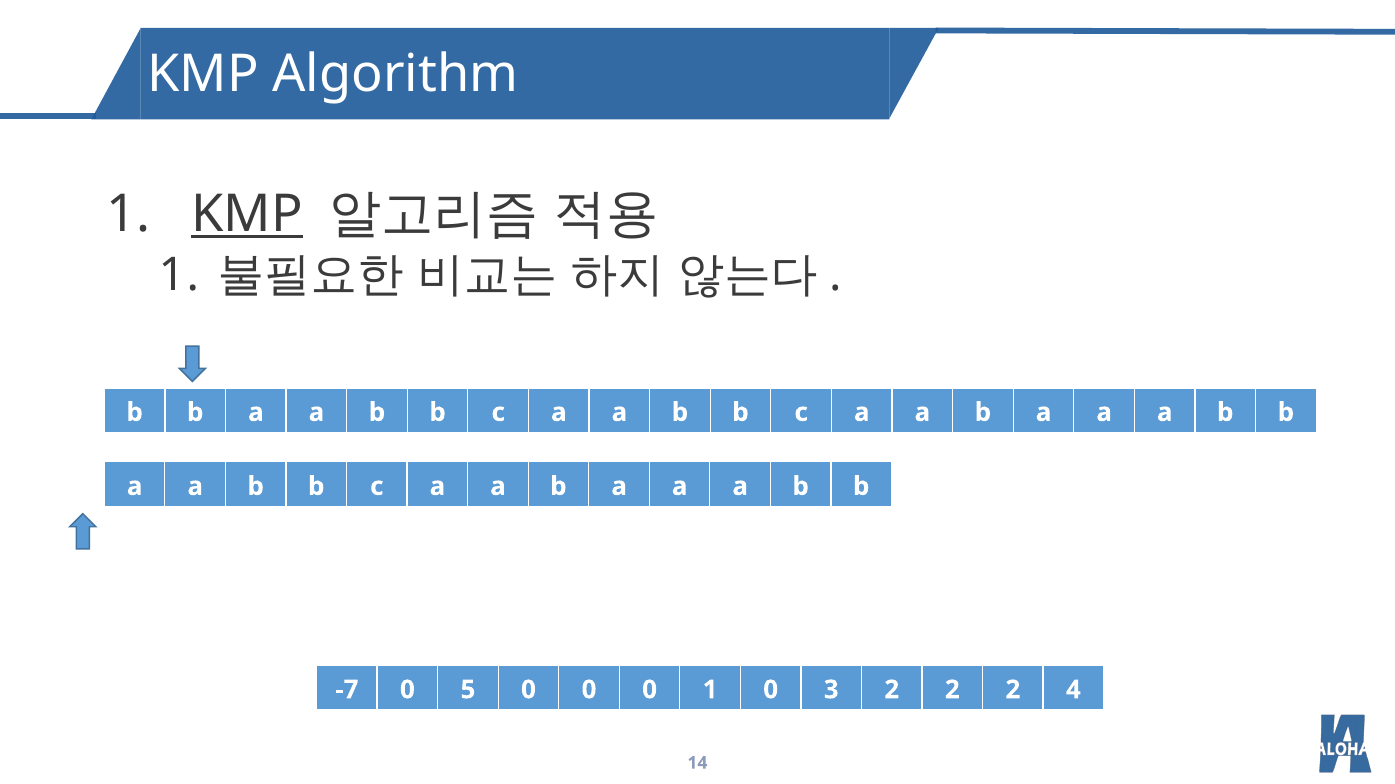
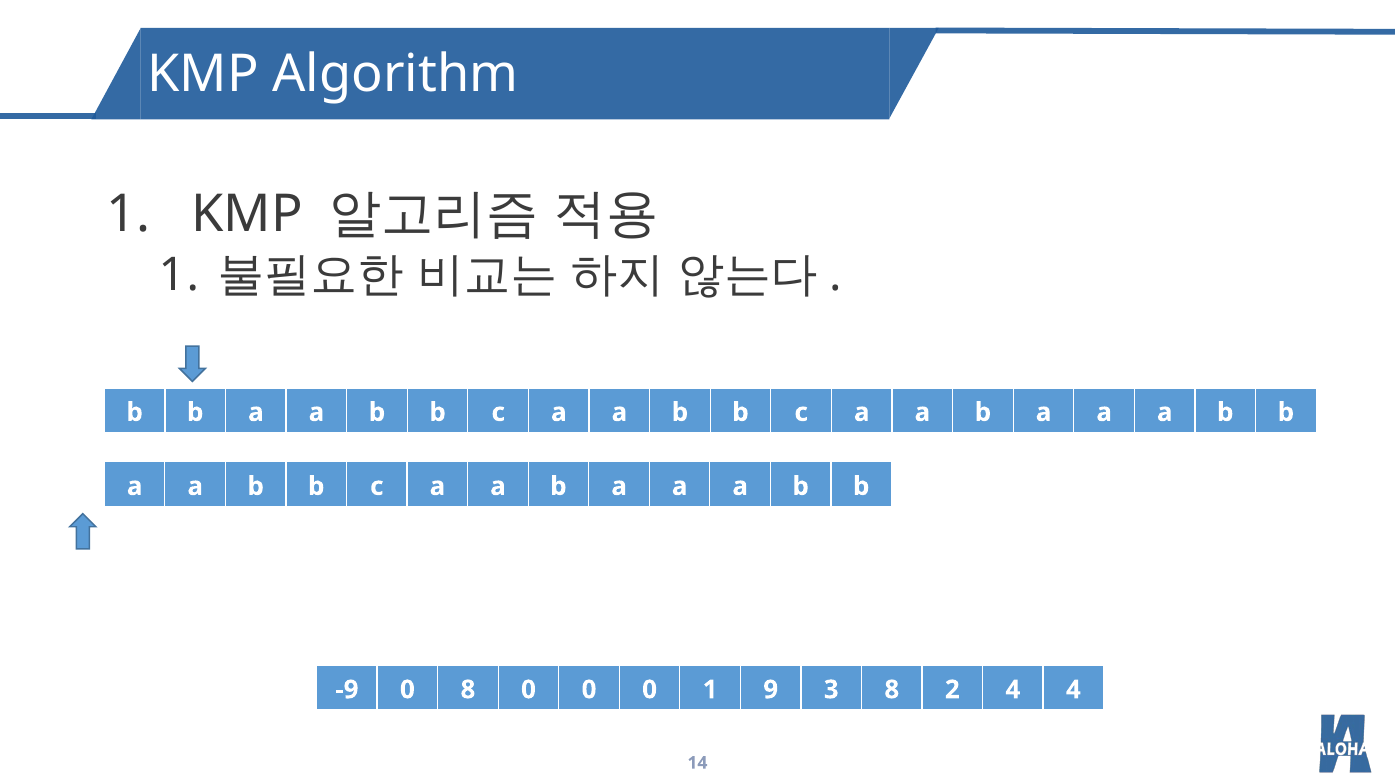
KMP underline: present -> none (247, 214)
-7: -7 -> -9 (347, 690)
0 5: 5 -> 8 (468, 690)
1 0: 0 -> 9 (771, 690)
3 2: 2 -> 8 (892, 690)
2: 2 -> 4 (1013, 690)
